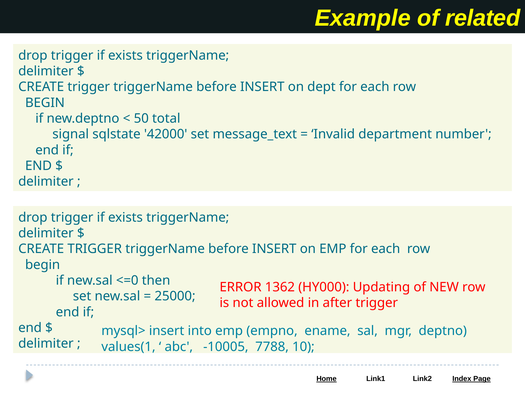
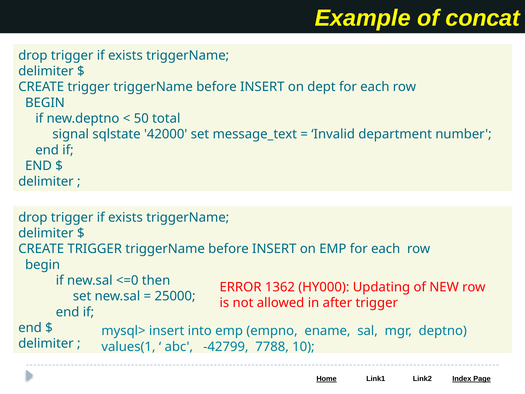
related: related -> concat (483, 18)
-10005: -10005 -> -42799 (226, 346)
